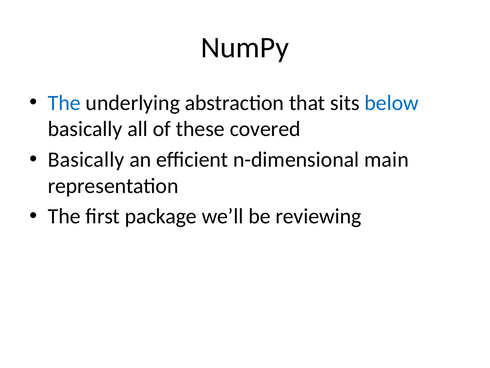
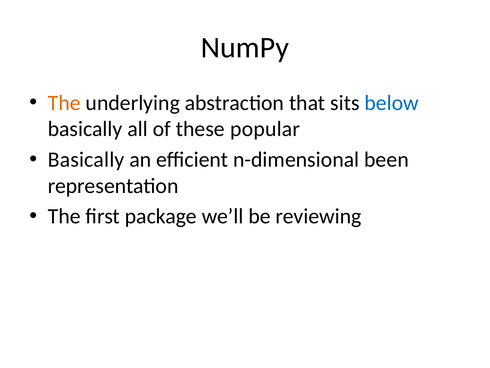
The colour: blue -> orange (64, 103)
covered: covered -> popular (265, 129)
main: main -> been (387, 159)
